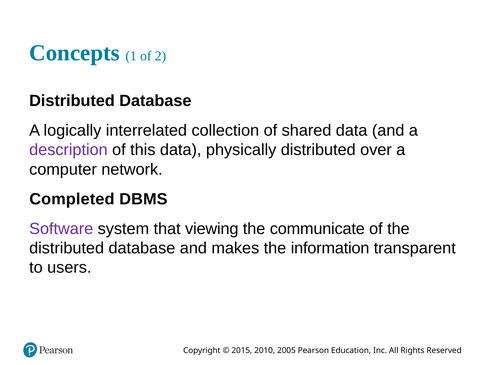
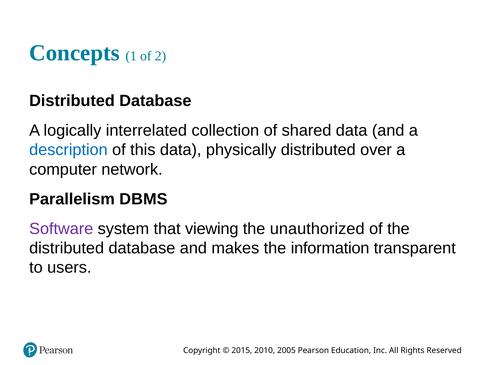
description colour: purple -> blue (68, 150)
Completed: Completed -> Parallelism (72, 199)
communicate: communicate -> unauthorized (317, 229)
